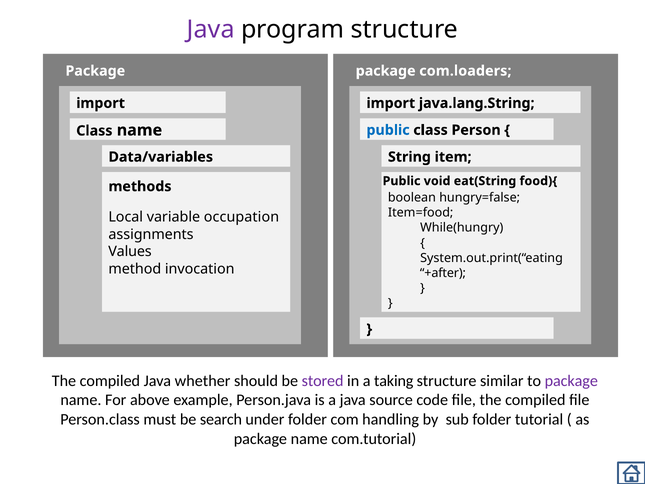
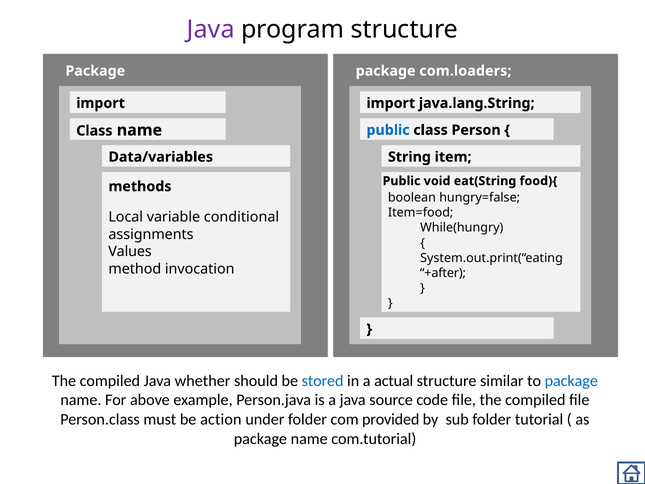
occupation: occupation -> conditional (242, 217)
stored colour: purple -> blue (323, 381)
taking: taking -> actual (394, 381)
package colour: purple -> blue (571, 381)
search: search -> action (221, 419)
handling: handling -> provided (391, 419)
